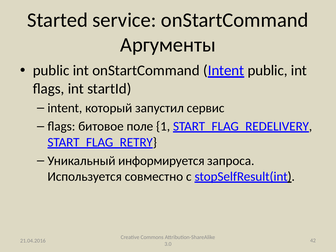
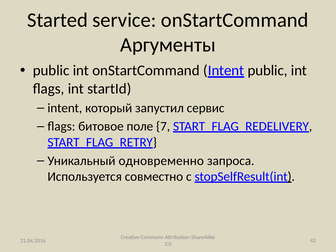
1: 1 -> 7 (163, 126)
информируется: информируется -> одновременно (161, 161)
